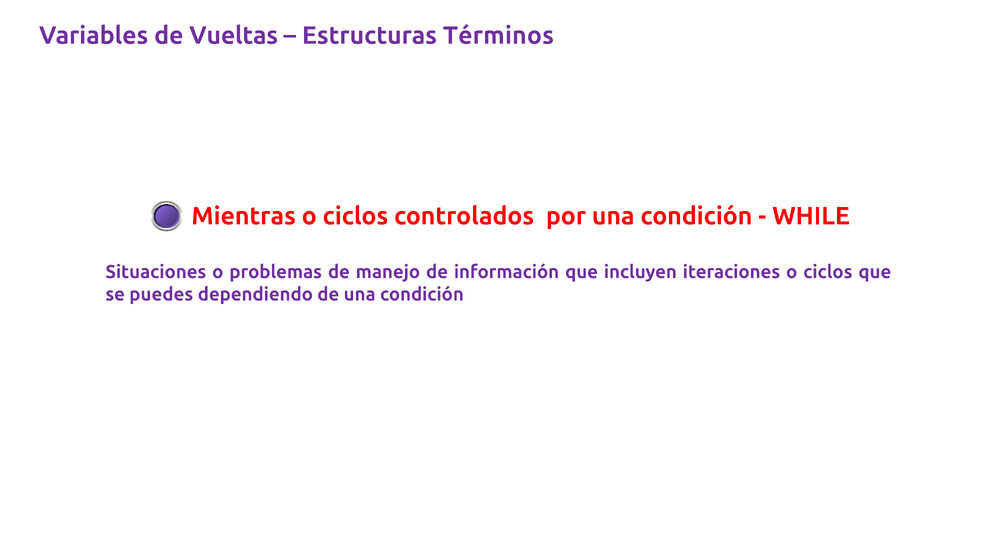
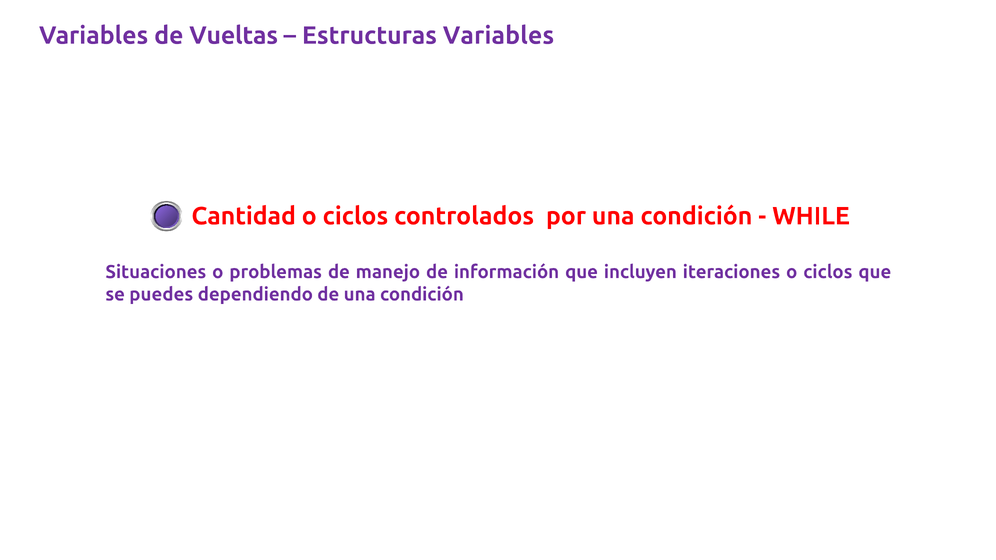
Estructuras Términos: Términos -> Variables (498, 36)
Mientras: Mientras -> Cantidad (244, 216)
